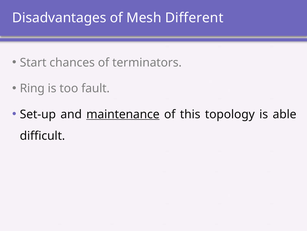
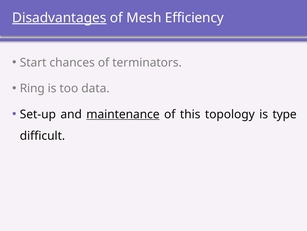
Disadvantages underline: none -> present (59, 18)
Different: Different -> Efficiency (194, 18)
fault: fault -> data (95, 88)
able: able -> type (285, 114)
